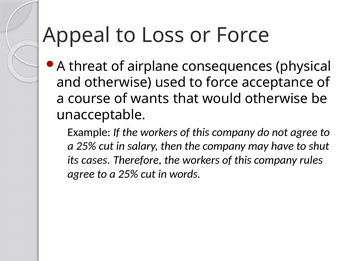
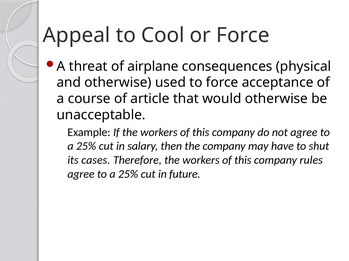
Loss: Loss -> Cool (163, 35)
wants: wants -> article (150, 99)
words: words -> future (185, 174)
